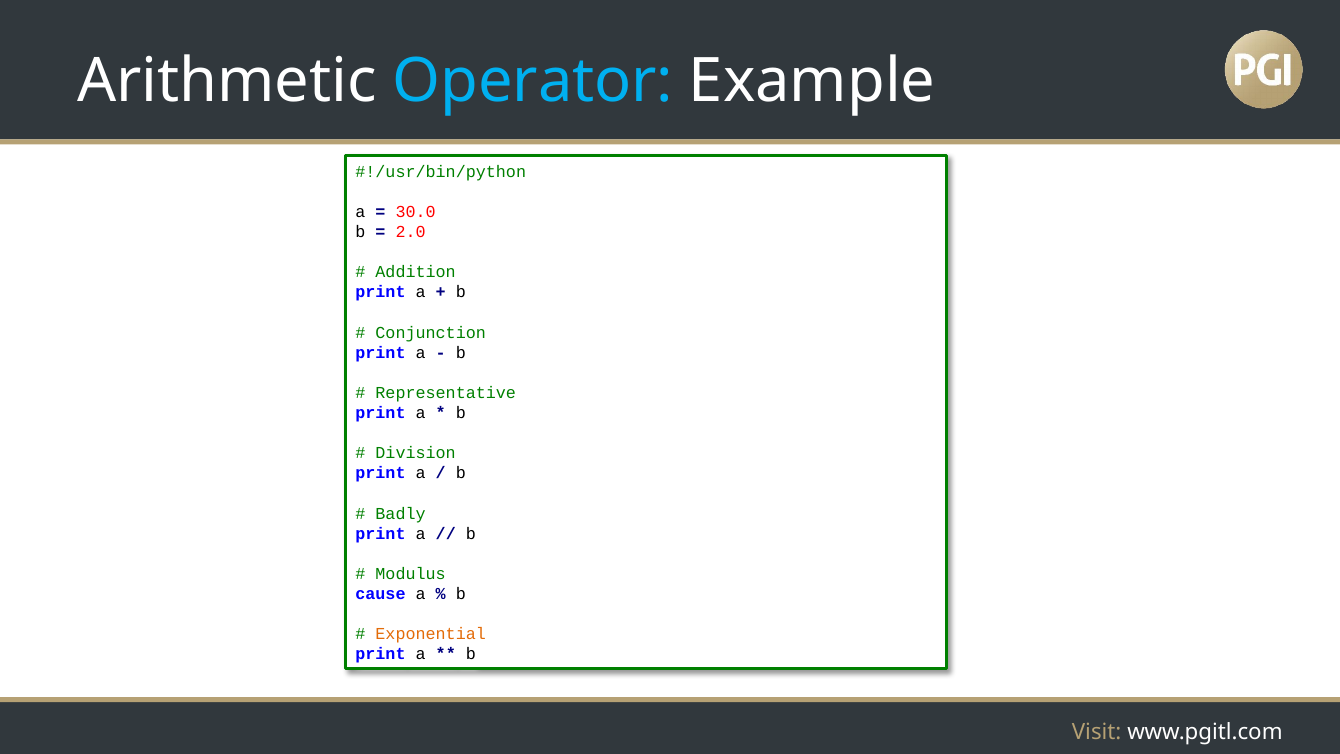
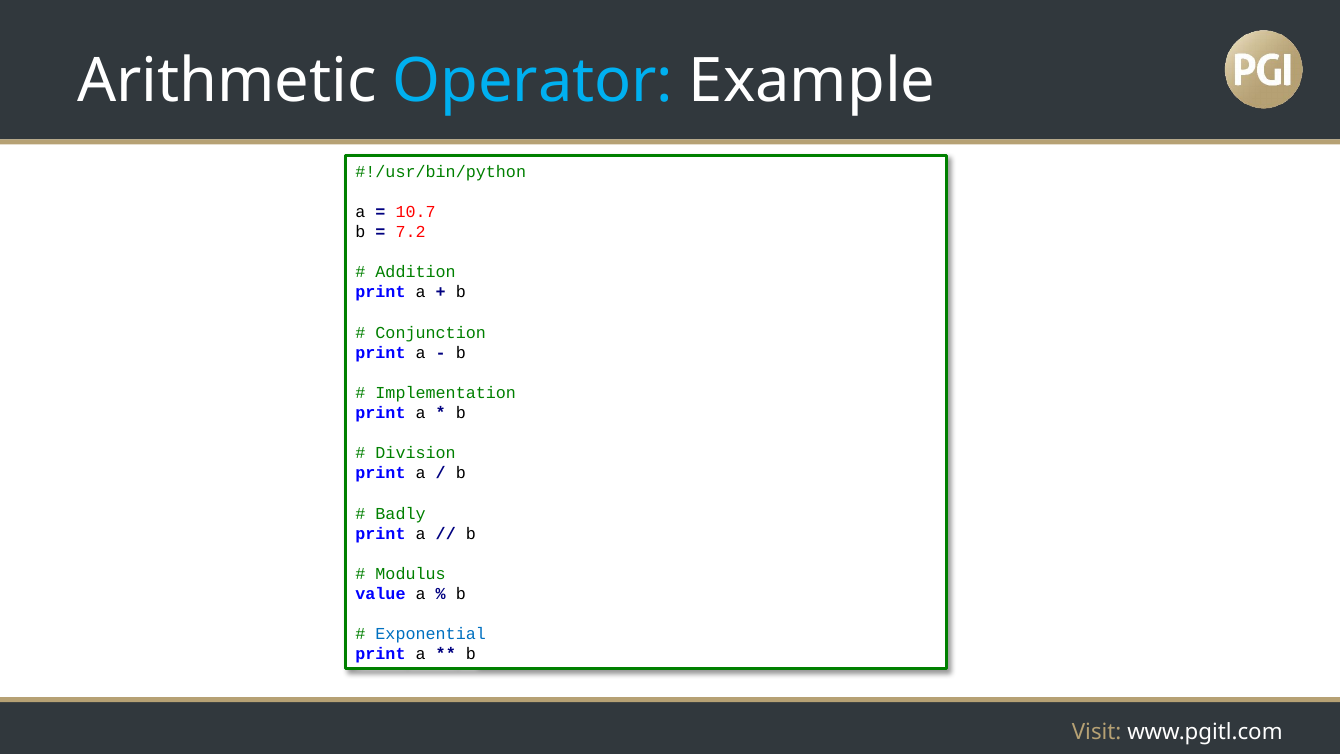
30.0: 30.0 -> 10.7 (416, 212)
2.0: 2.0 -> 7.2 (411, 232)
Representative: Representative -> Implementation (446, 393)
cause: cause -> value (380, 594)
Exponential colour: orange -> blue (431, 634)
